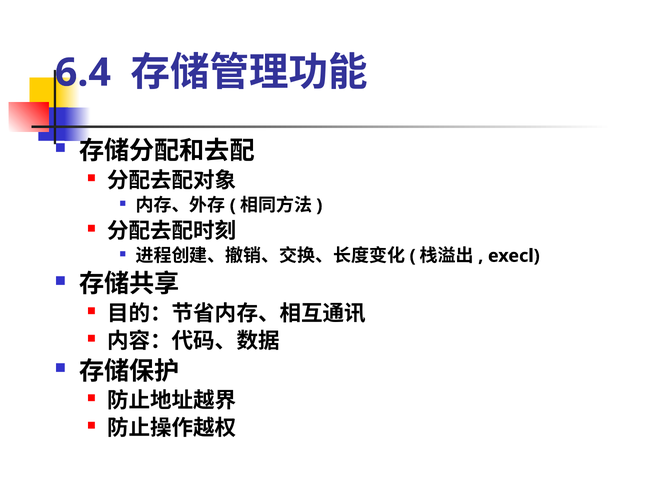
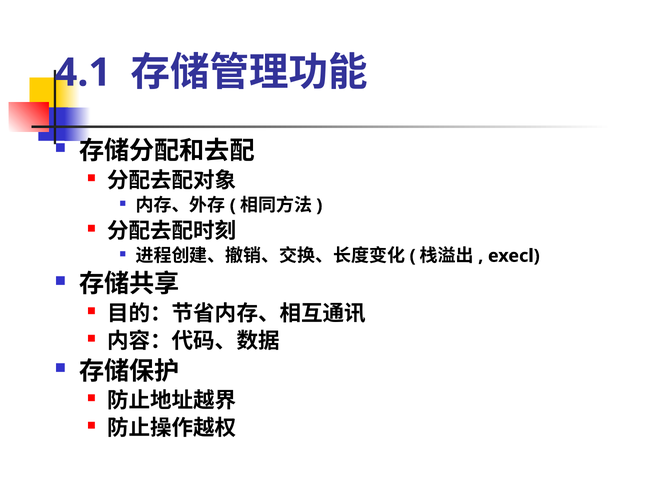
6.4: 6.4 -> 4.1 (83, 73)
